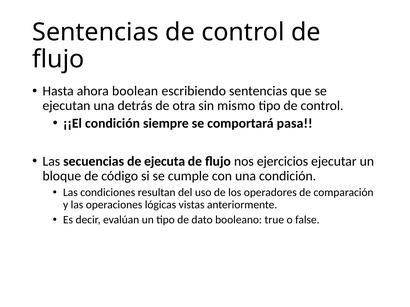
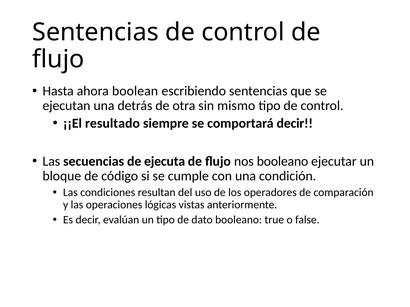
¡¡El condición: condición -> resultado (112, 124)
comportará pasa: pasa -> decir (295, 124)
nos ejercicios: ejercicios -> booleano (283, 162)
